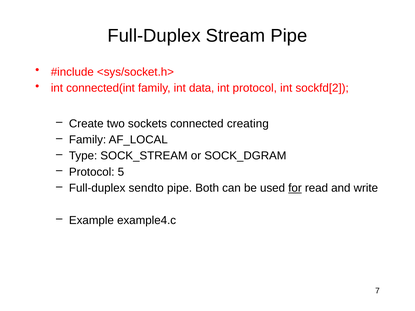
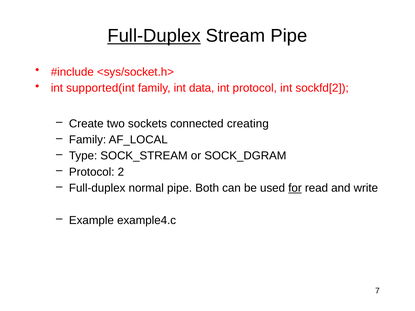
Full-Duplex underline: none -> present (154, 36)
connected(int: connected(int -> supported(int (100, 88)
5: 5 -> 2 (121, 172)
sendto: sendto -> normal (146, 188)
